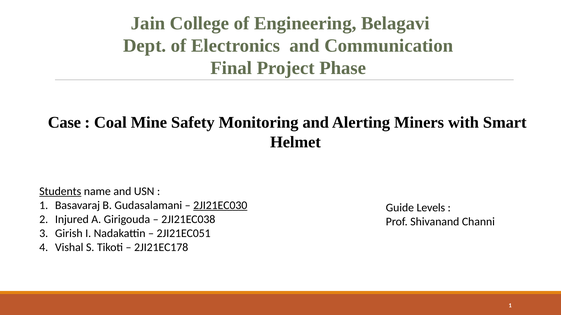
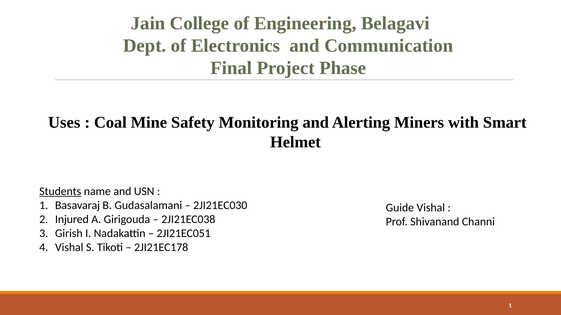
Case: Case -> Uses (64, 123)
2JI21EC030 underline: present -> none (220, 206)
Guide Levels: Levels -> Vishal (431, 208)
